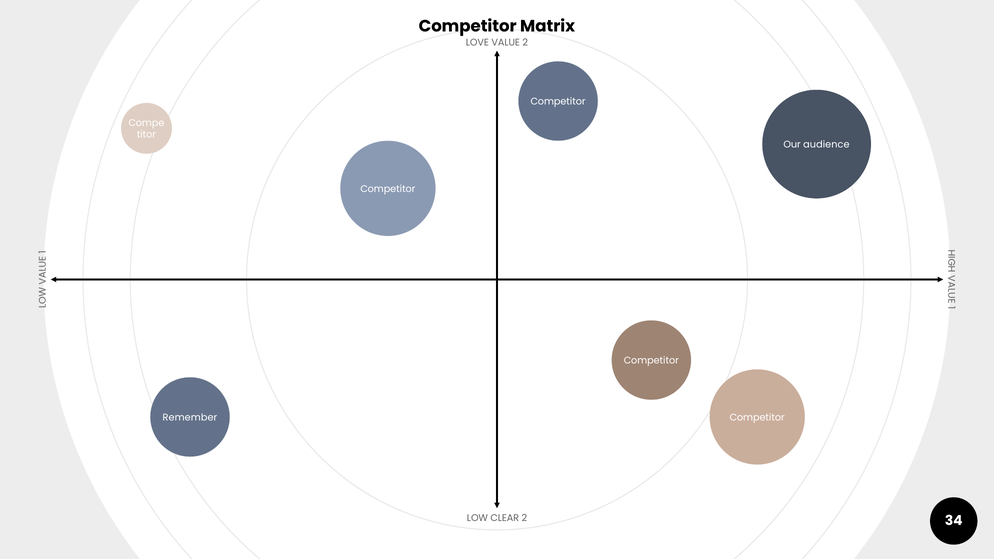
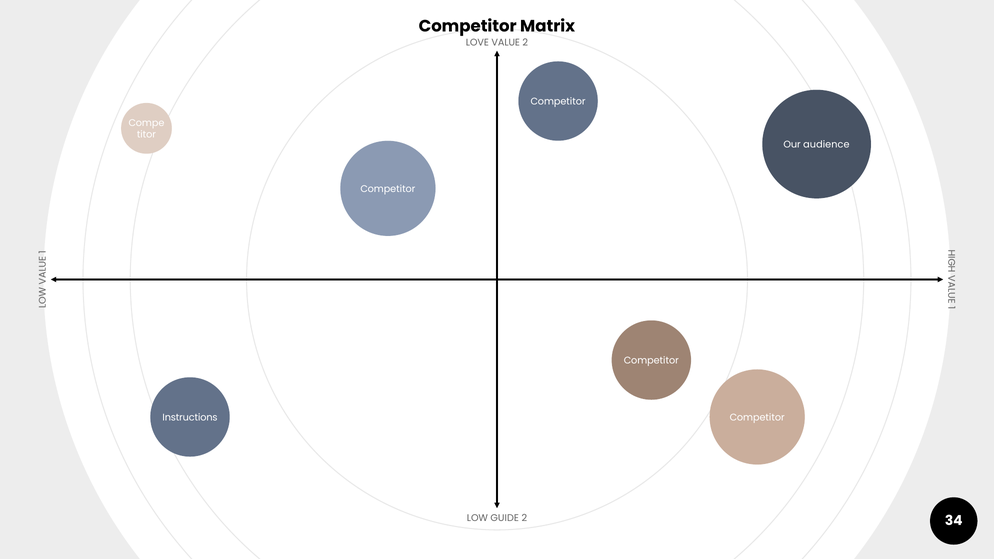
Remember: Remember -> Instructions (190, 418)
CLEAR: CLEAR -> GUIDE (505, 518)
